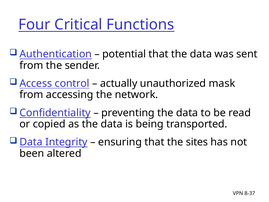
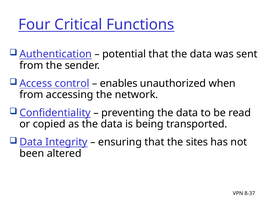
actually: actually -> enables (119, 83)
mask: mask -> when (222, 83)
